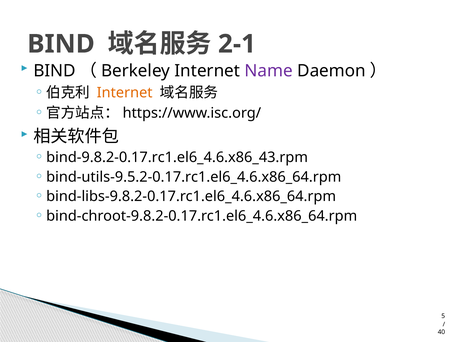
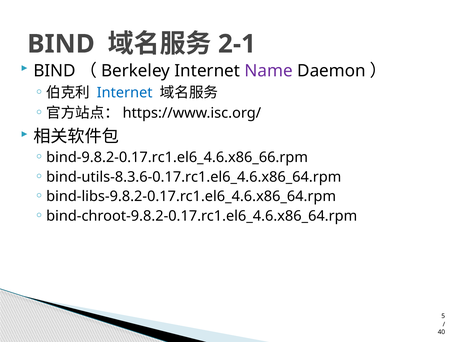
Internet colour: orange -> blue (125, 93)
bind-9.8.2-0.17.rc1.el6_4.6.x86_43.rpm: bind-9.8.2-0.17.rc1.el6_4.6.x86_43.rpm -> bind-9.8.2-0.17.rc1.el6_4.6.x86_66.rpm (177, 157)
bind-utils-9.5.2-0.17.rc1.el6_4.6.x86_64.rpm: bind-utils-9.5.2-0.17.rc1.el6_4.6.x86_64.rpm -> bind-utils-8.3.6-0.17.rc1.el6_4.6.x86_64.rpm (194, 177)
